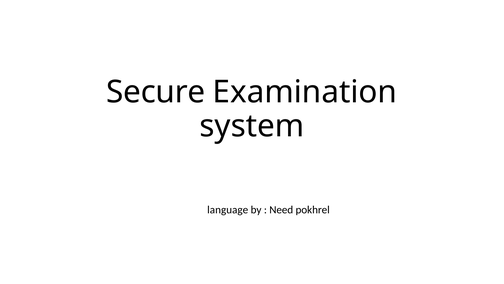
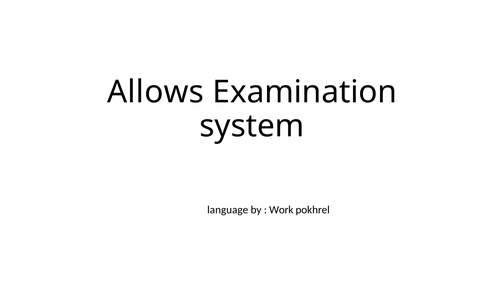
Secure: Secure -> Allows (155, 92)
Need: Need -> Work (281, 209)
